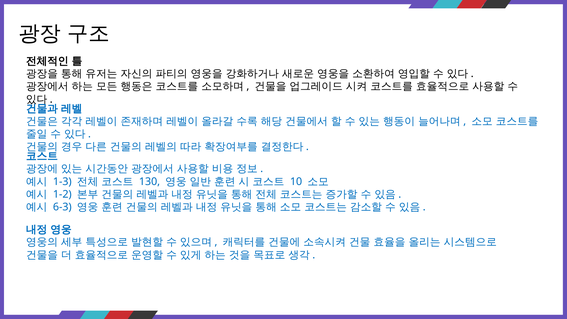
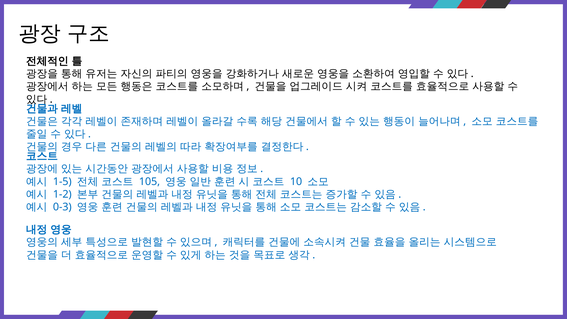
1-3: 1-3 -> 1-5 (62, 182)
130: 130 -> 105 (150, 182)
6-3: 6-3 -> 0-3 (62, 207)
